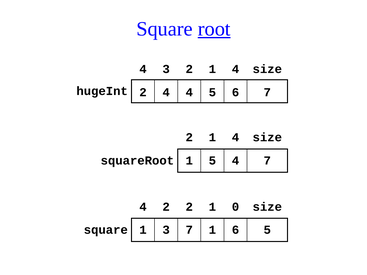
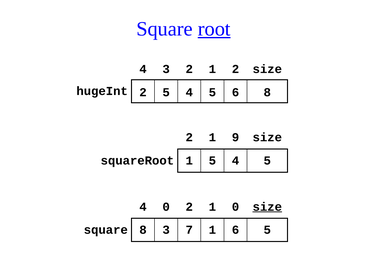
3 2 1 4: 4 -> 2 (236, 69)
2 4: 4 -> 5 (166, 92)
6 7: 7 -> 8 (267, 92)
4: 4 -> 9 (236, 138)
1 5 4 7: 7 -> 5 (267, 161)
4 2: 2 -> 0 (166, 207)
size underline: none -> present (267, 207)
square 1: 1 -> 8 (143, 230)
